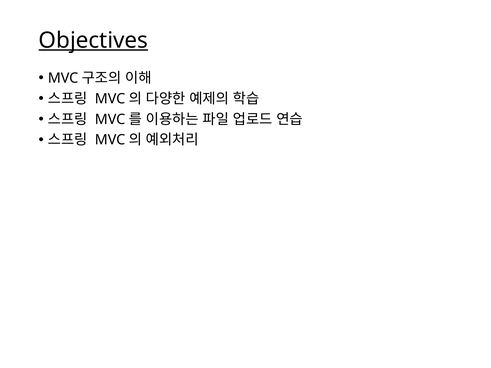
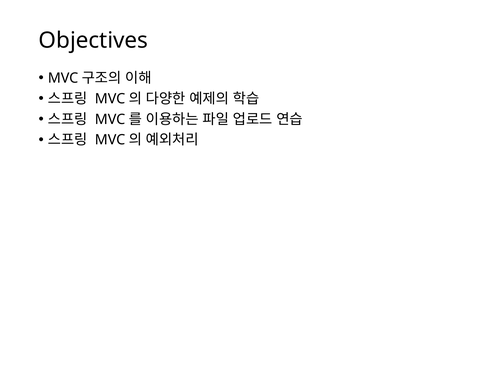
Objectives underline: present -> none (93, 40)
